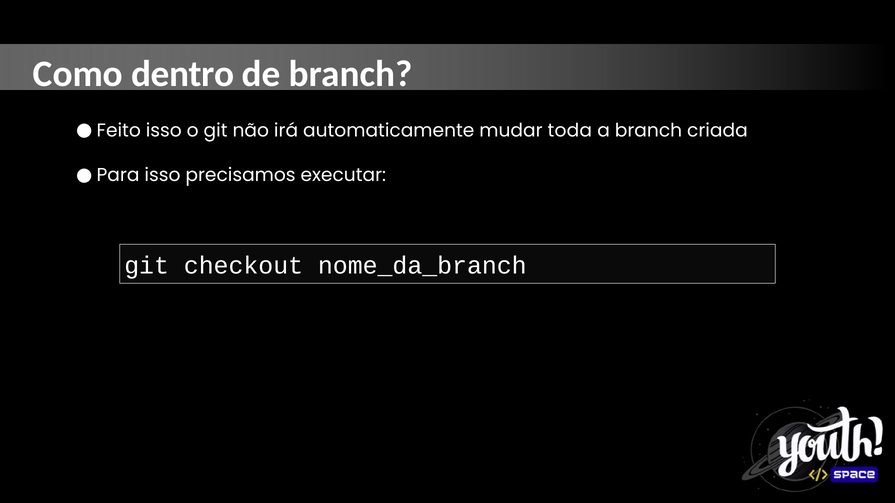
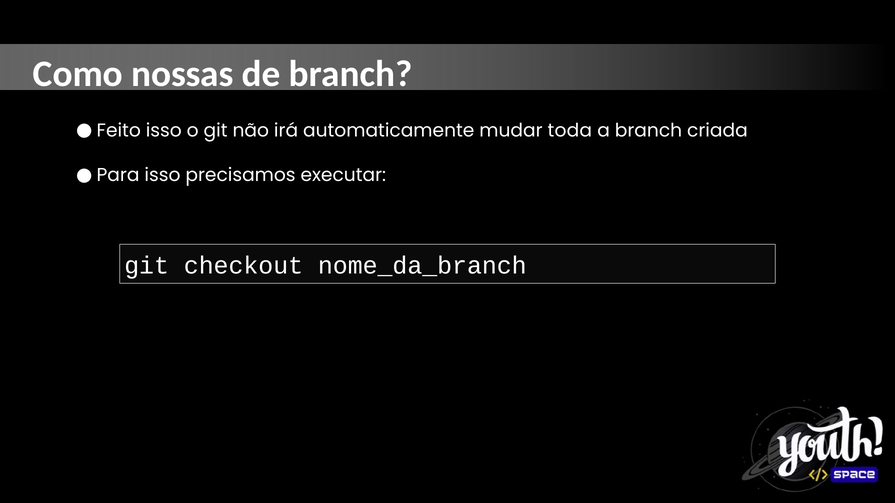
dentro: dentro -> nossas (182, 74)
